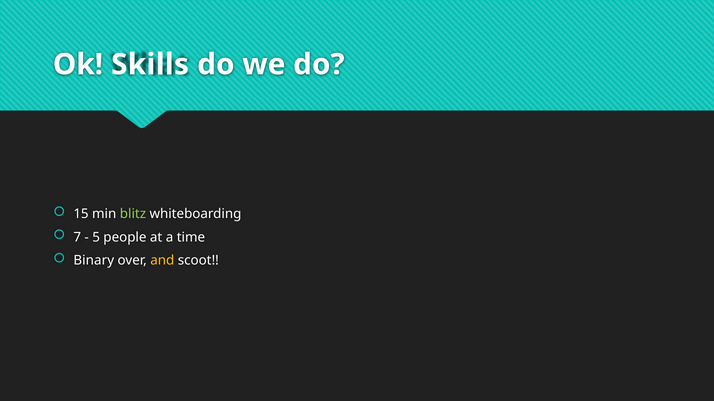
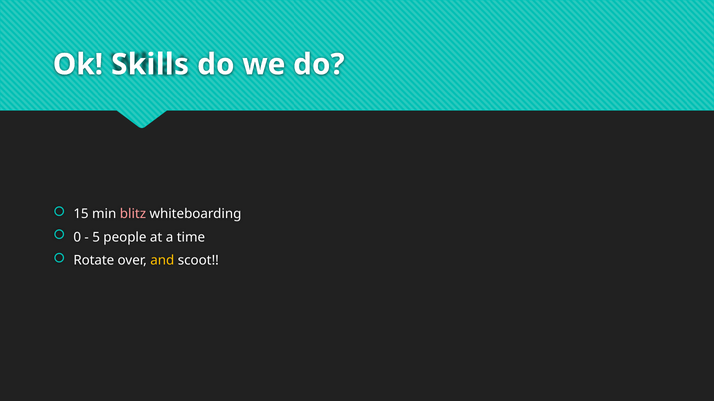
blitz colour: light green -> pink (133, 214)
7: 7 -> 0 (77, 238)
Binary: Binary -> Rotate (94, 261)
